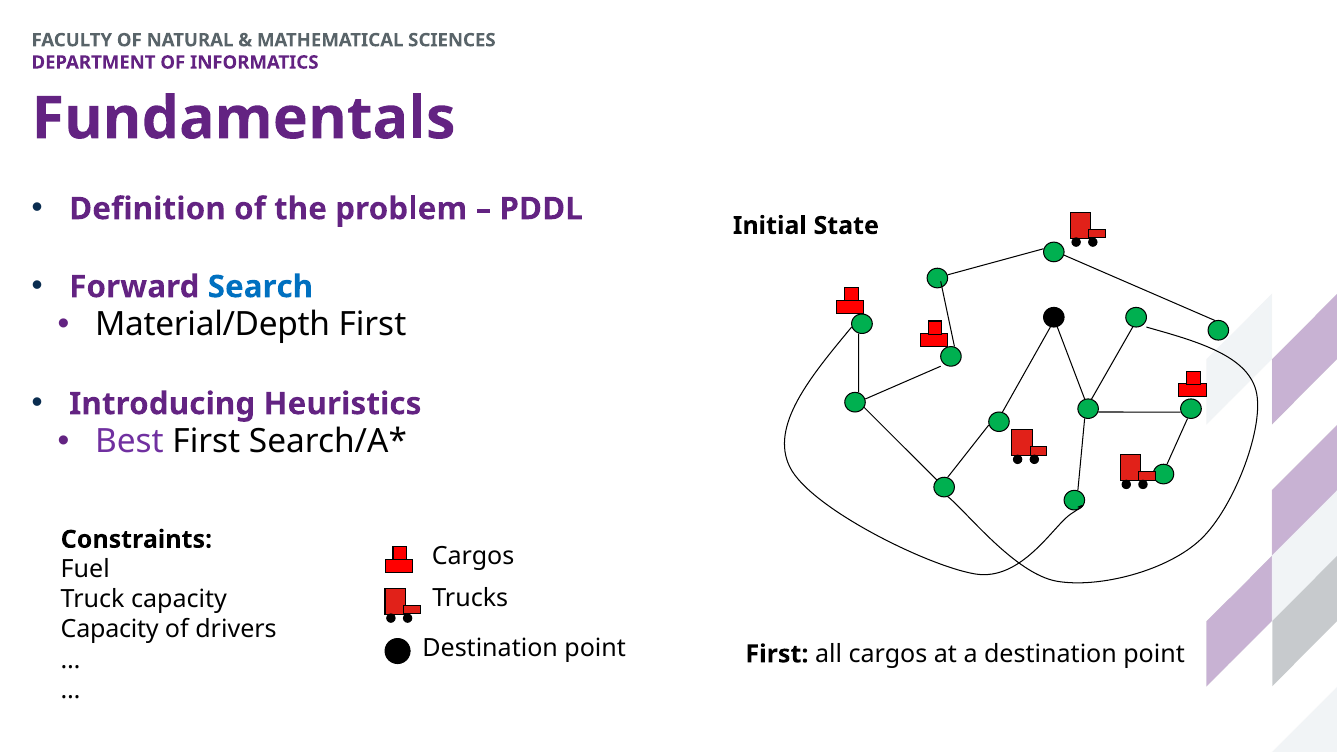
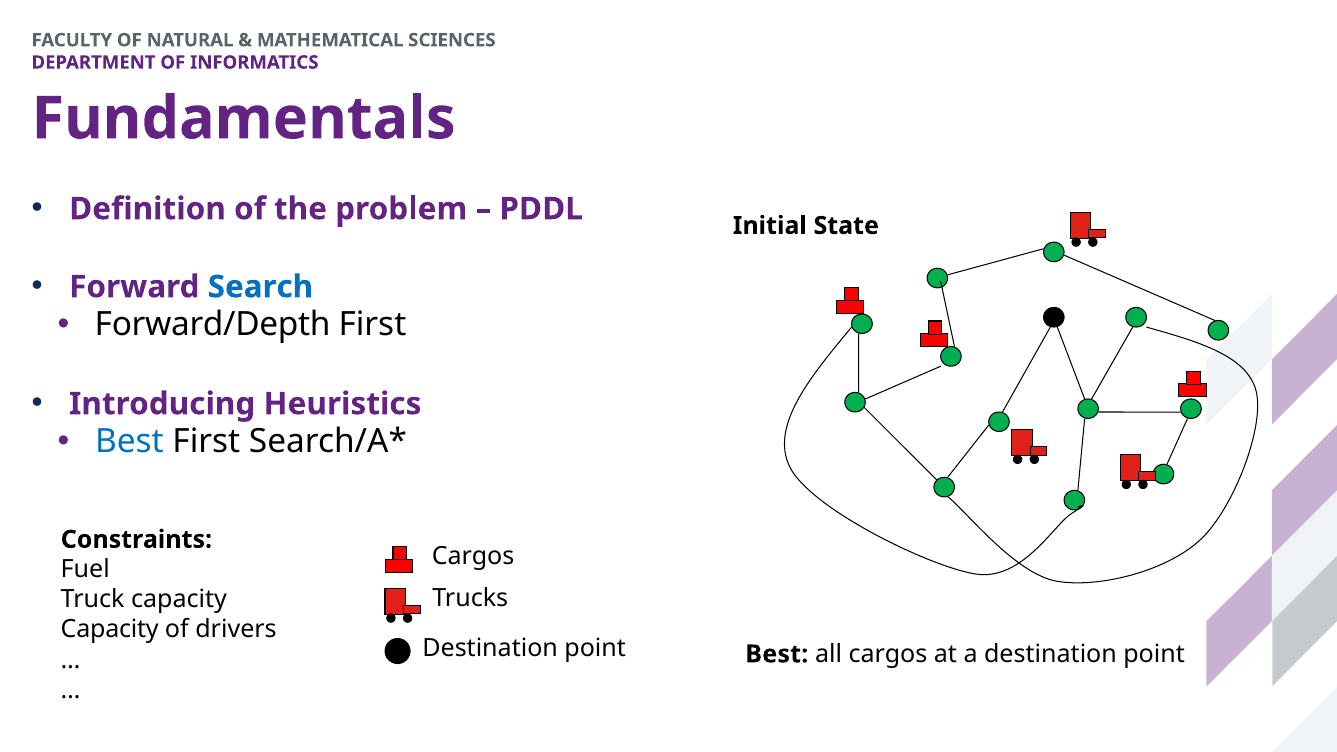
Material/Depth: Material/Depth -> Forward/Depth (213, 325)
Best colour: purple -> blue (129, 442)
First: First -> Best (777, 654)
